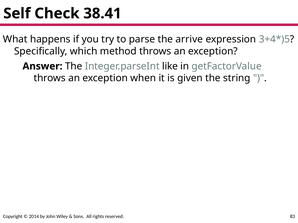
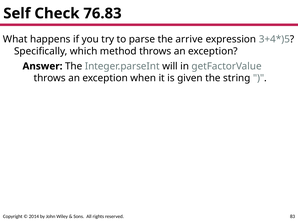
38.41: 38.41 -> 76.83 (102, 13)
like: like -> will (170, 66)
